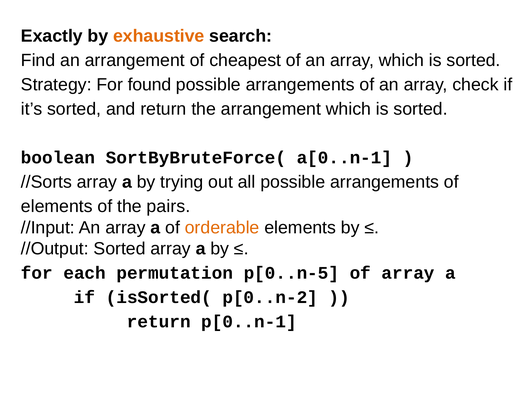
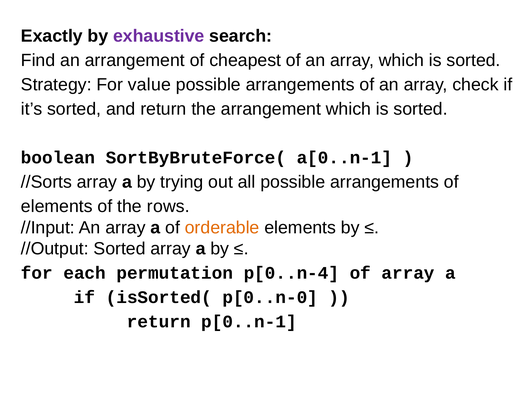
exhaustive colour: orange -> purple (159, 36)
found: found -> value (149, 85)
pairs: pairs -> rows (168, 207)
p[0..n-5: p[0..n-5 -> p[0..n-4 (291, 273)
p[0..n-2: p[0..n-2 -> p[0..n-0 (270, 298)
